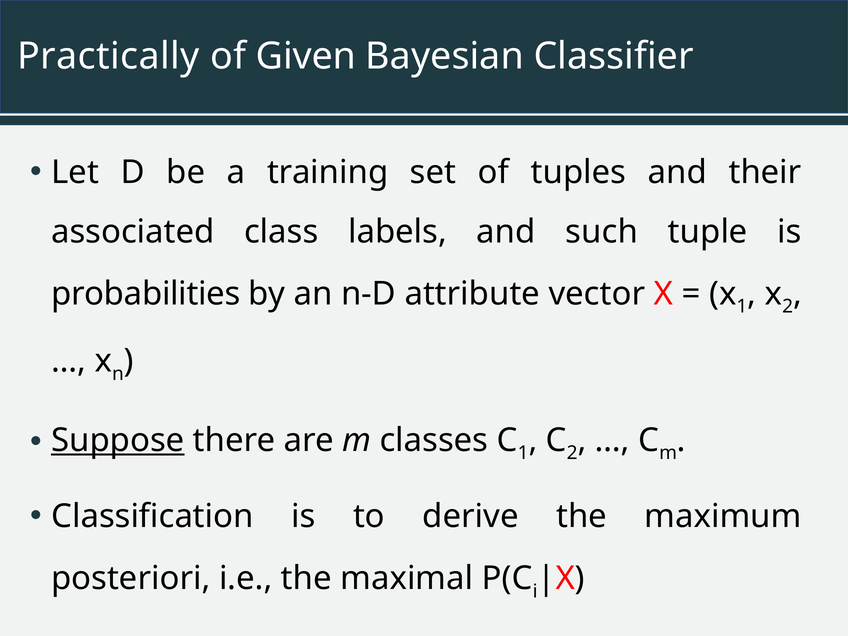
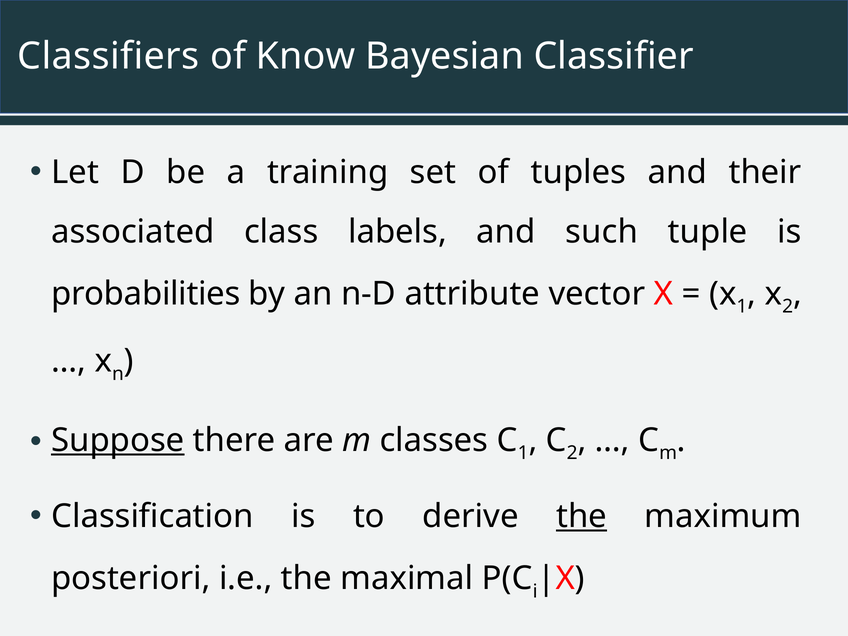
Practically: Practically -> Classifiers (108, 56)
Given: Given -> Know (306, 56)
the underline: none -> present (582, 517)
